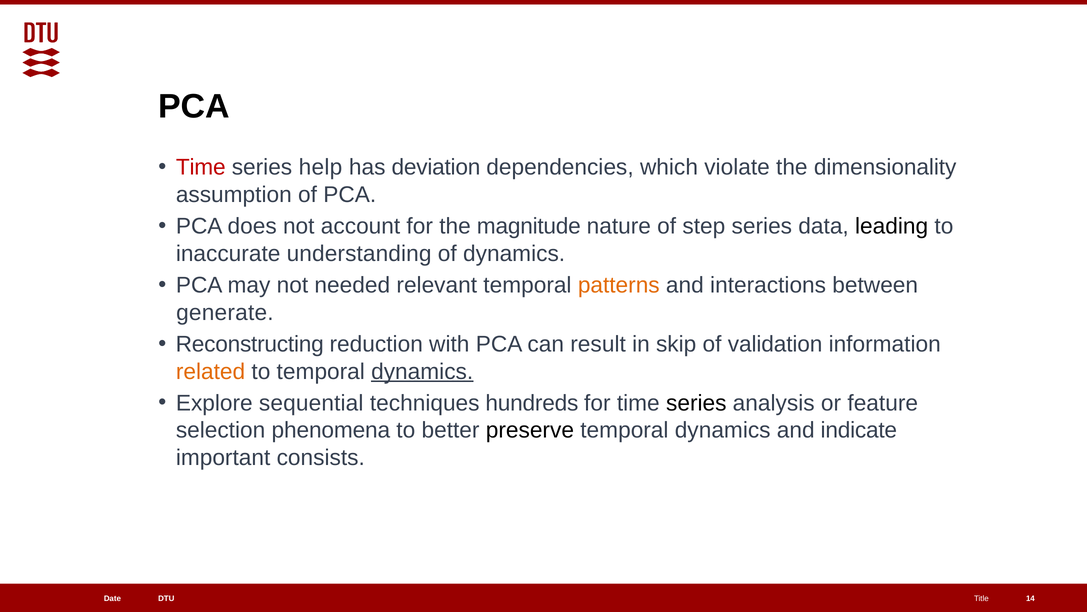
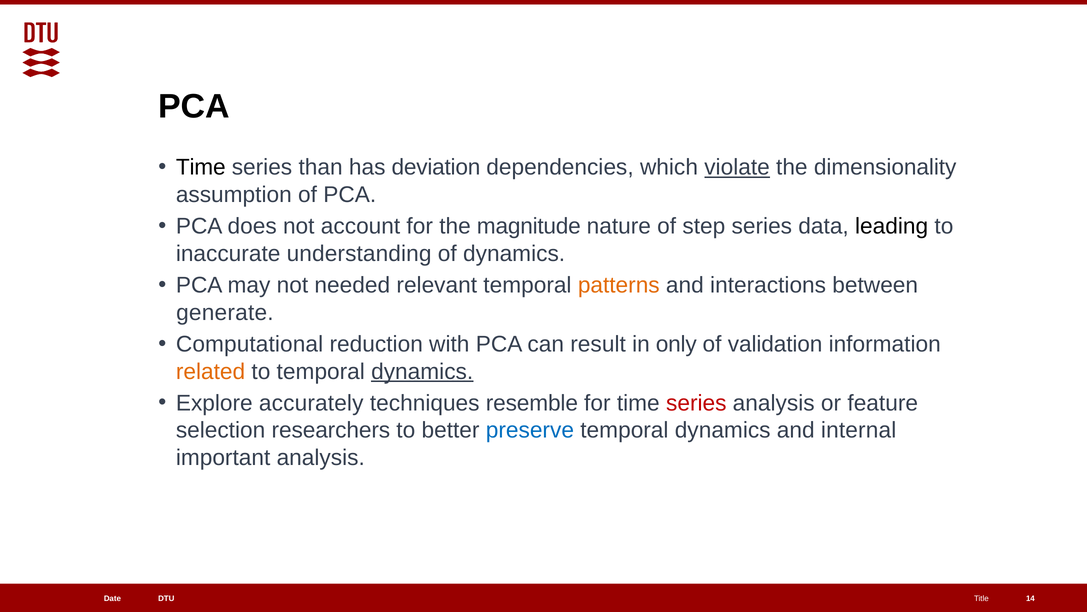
Time colour: red -> black (201, 167)
help: help -> than (321, 167)
violate underline: none -> present (737, 167)
Reconstructing: Reconstructing -> Computational (250, 344)
skip: skip -> only (676, 344)
sequential: sequential -> accurately (311, 403)
hundreds: hundreds -> resemble (532, 403)
series colour: black -> red (696, 403)
phenomena: phenomena -> researchers (331, 430)
preserve colour: black -> blue (530, 430)
indicate: indicate -> internal (859, 430)
important consists: consists -> analysis (321, 457)
